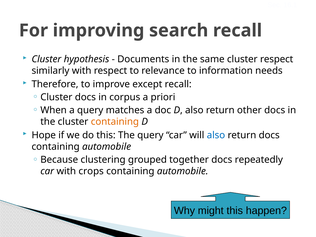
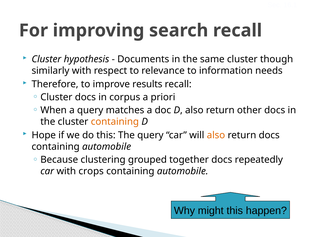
cluster respect: respect -> though (277, 59)
except: except -> results (147, 84)
also colour: blue -> orange (216, 135)
